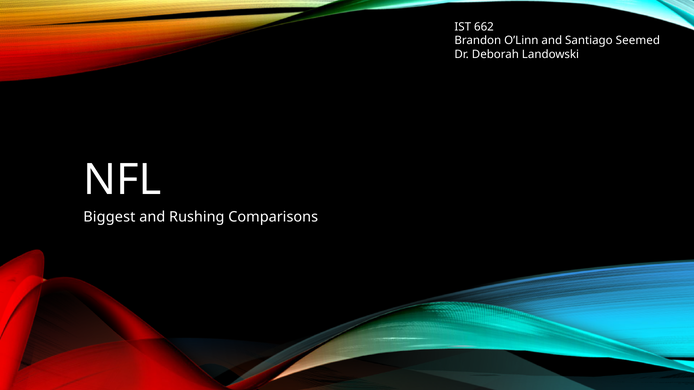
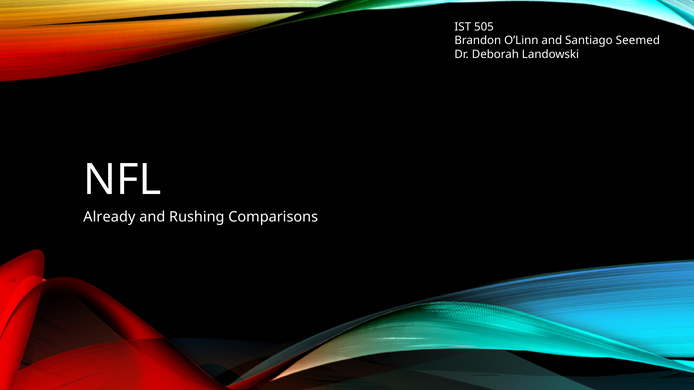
662: 662 -> 505 (484, 27)
Biggest: Biggest -> Already (109, 217)
